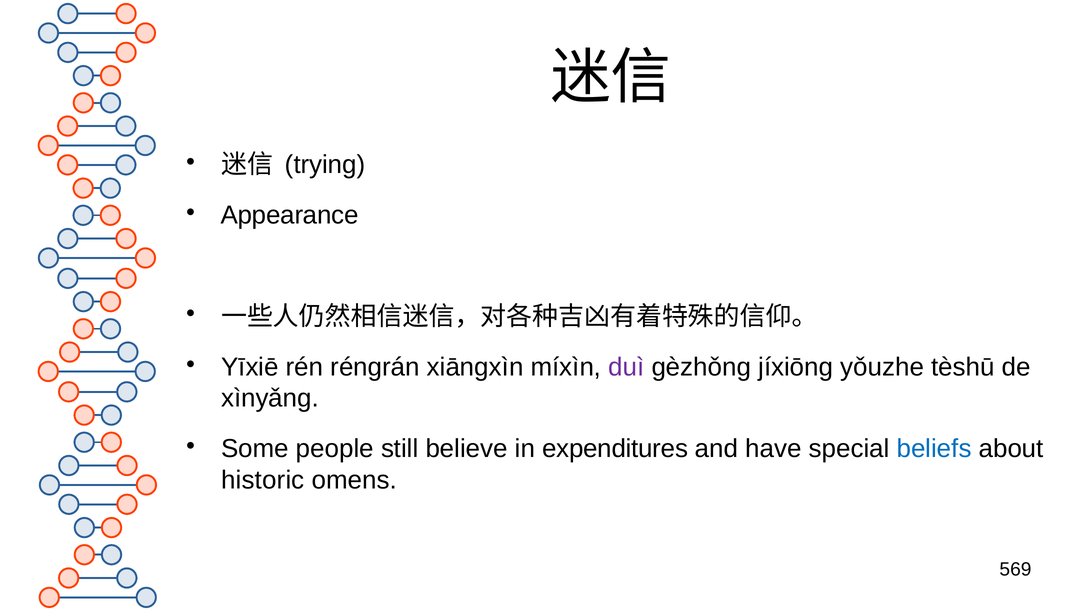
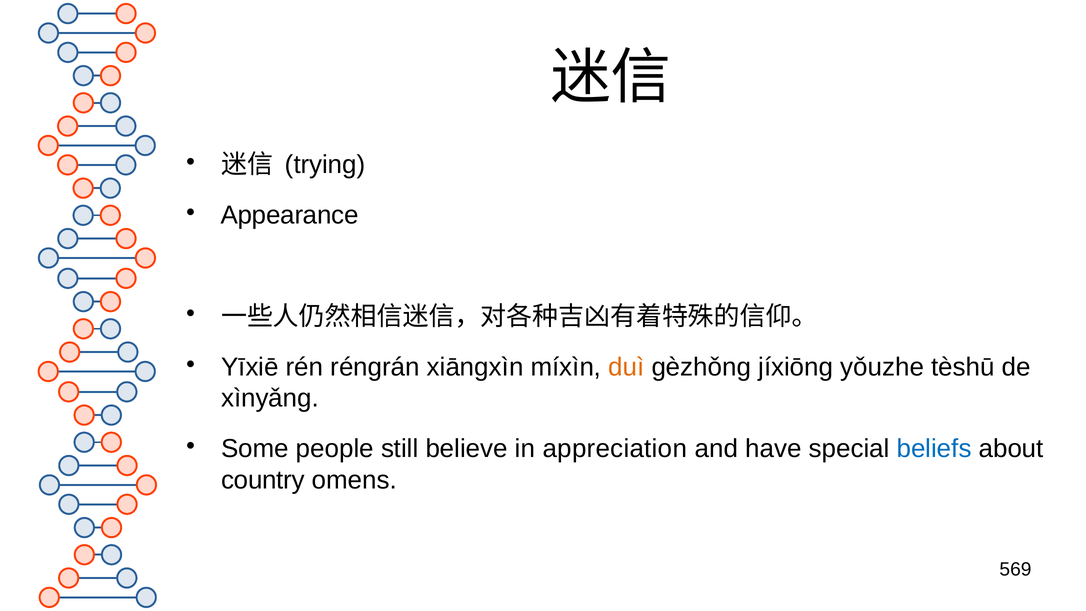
duì colour: purple -> orange (626, 367)
expenditures: expenditures -> appreciation (615, 449)
historic: historic -> country (263, 480)
